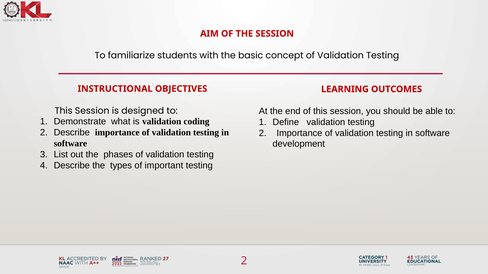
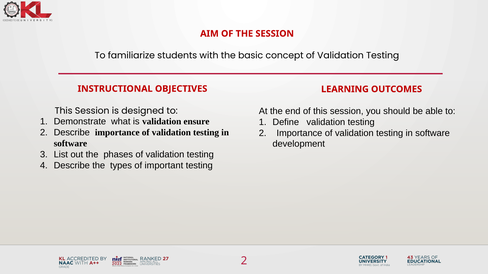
coding: coding -> ensure (197, 122)
